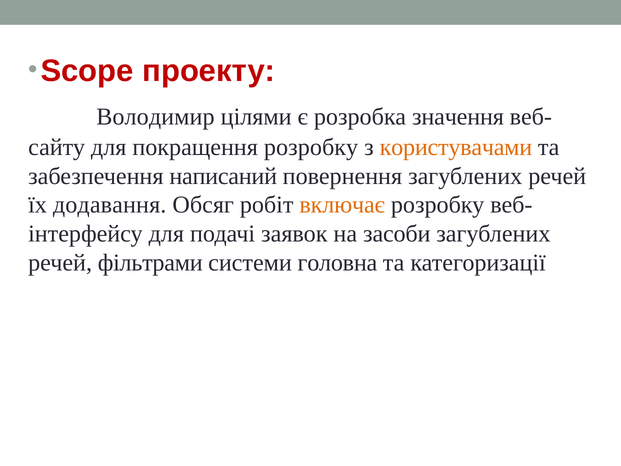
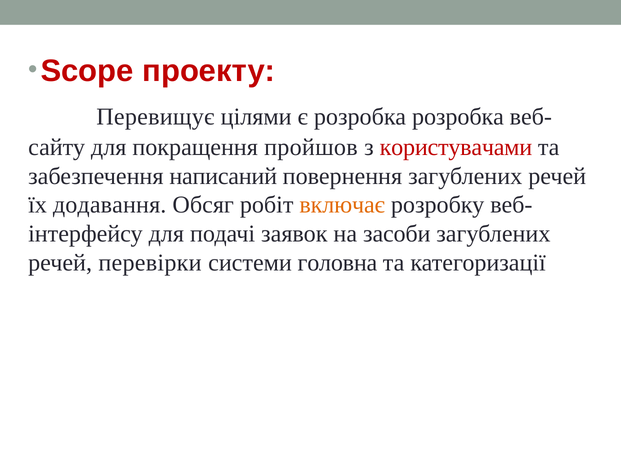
Володимир: Володимир -> Перевищує (155, 117)
розробка значення: значення -> розробка (458, 117)
покращення розробку: розробку -> пройшов (311, 147)
користувачами colour: orange -> red (456, 147)
фільтрами: фільтрами -> перевірки (150, 263)
